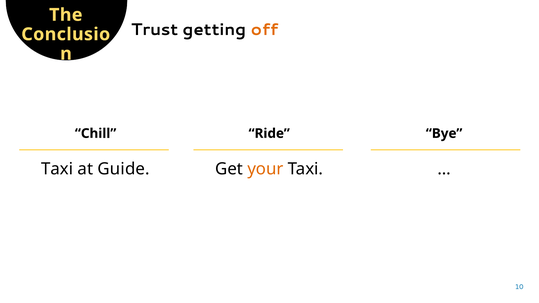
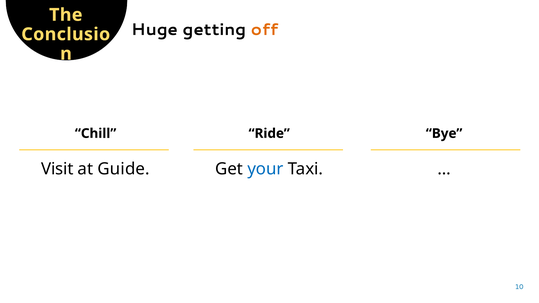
Trust: Trust -> Huge (155, 30)
Taxi: Taxi -> Visit (57, 169)
your colour: orange -> blue (265, 169)
